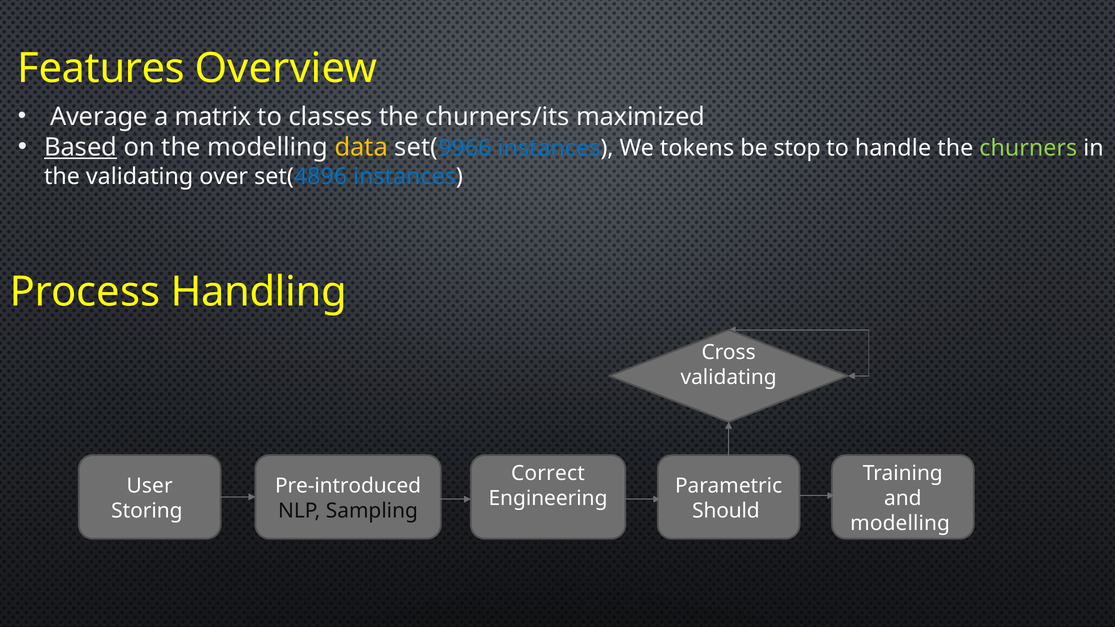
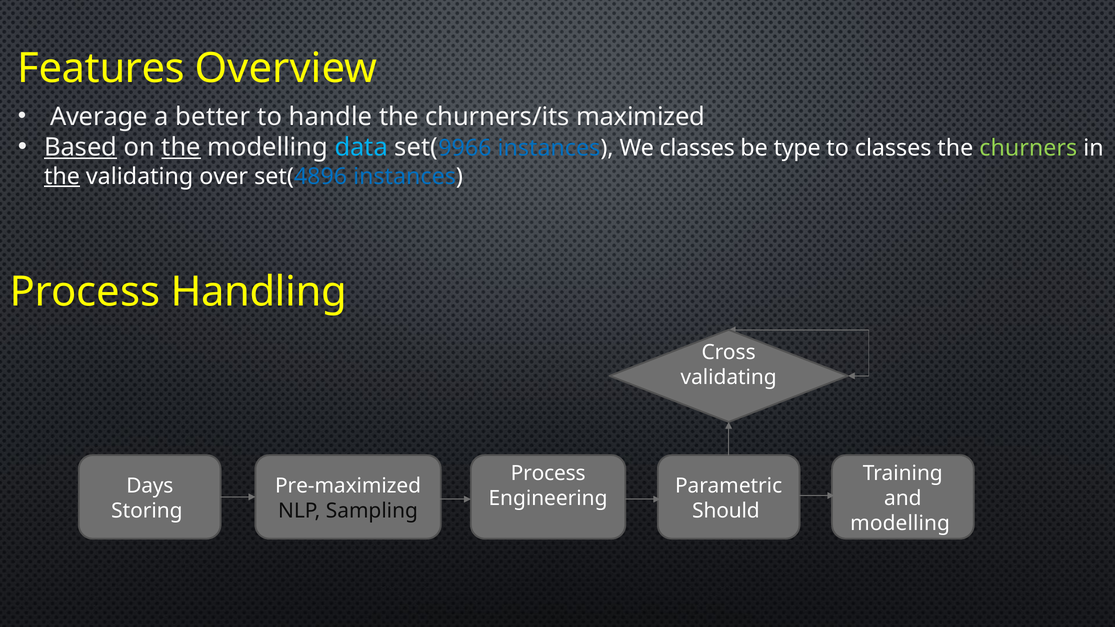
matrix: matrix -> better (213, 117)
classes: classes -> handle (330, 117)
the underline: none -> present (181, 147)
data colour: yellow -> light blue (361, 147)
We tokens: tokens -> classes (697, 148)
stop: stop -> type (797, 148)
to handle: handle -> classes (893, 148)
the underline: none -> present (62, 176)
Correct: Correct -> Process (548, 473)
User: User -> Days (150, 486)
Pre-introduced: Pre-introduced -> Pre-maximized (348, 486)
